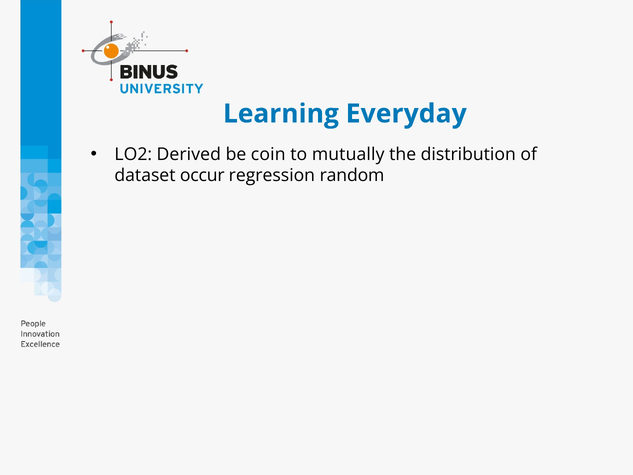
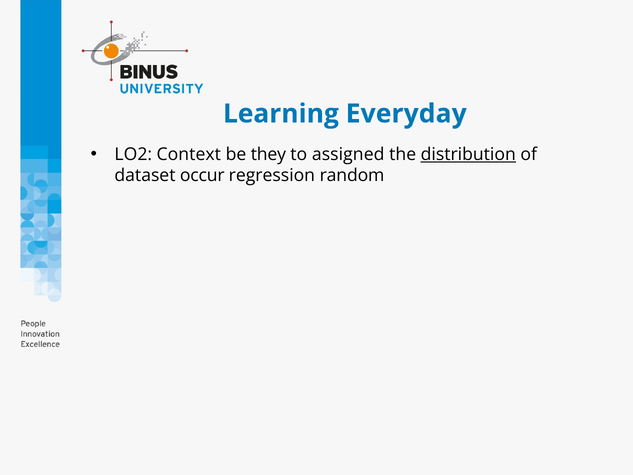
Derived: Derived -> Context (189, 154)
coin: coin -> they (268, 154)
mutually: mutually -> assigned (348, 154)
distribution underline: none -> present (468, 154)
